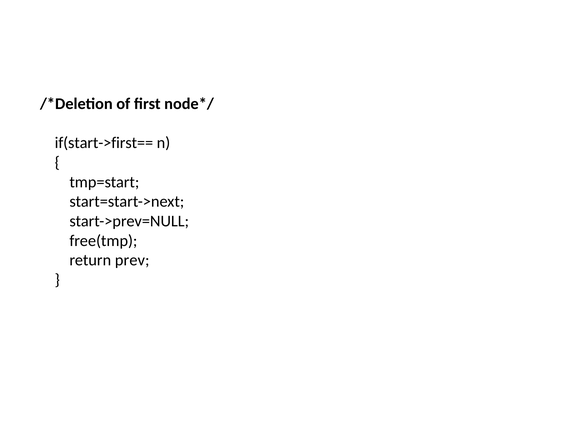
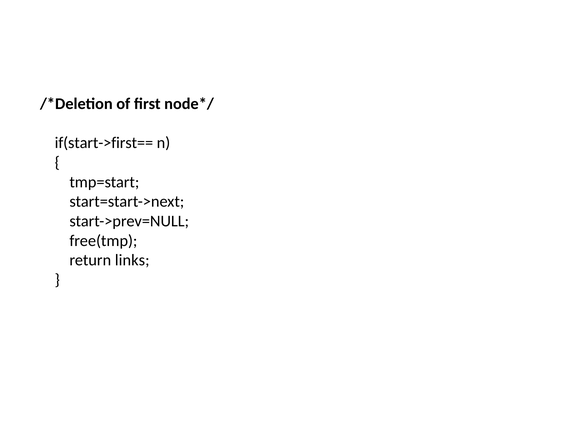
prev: prev -> links (132, 260)
